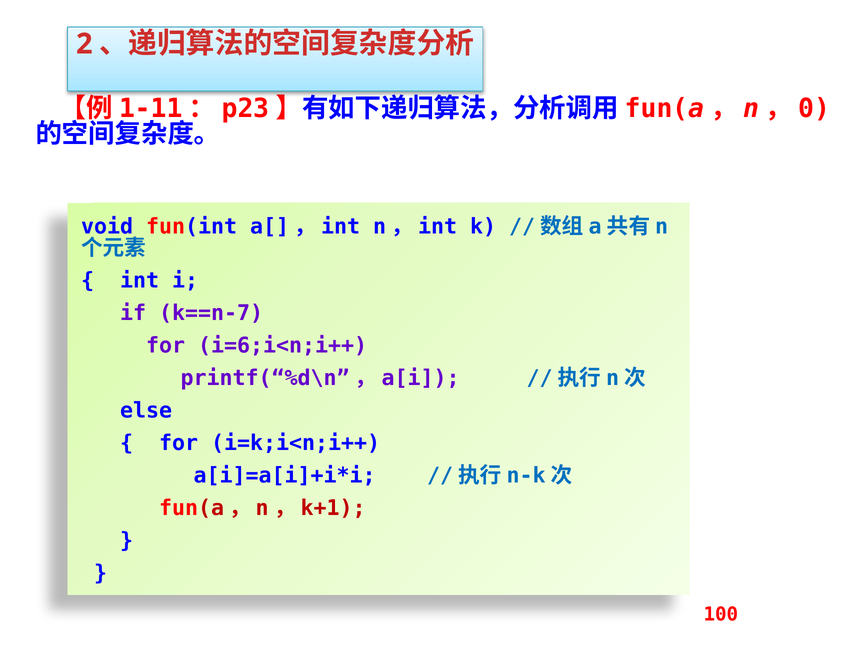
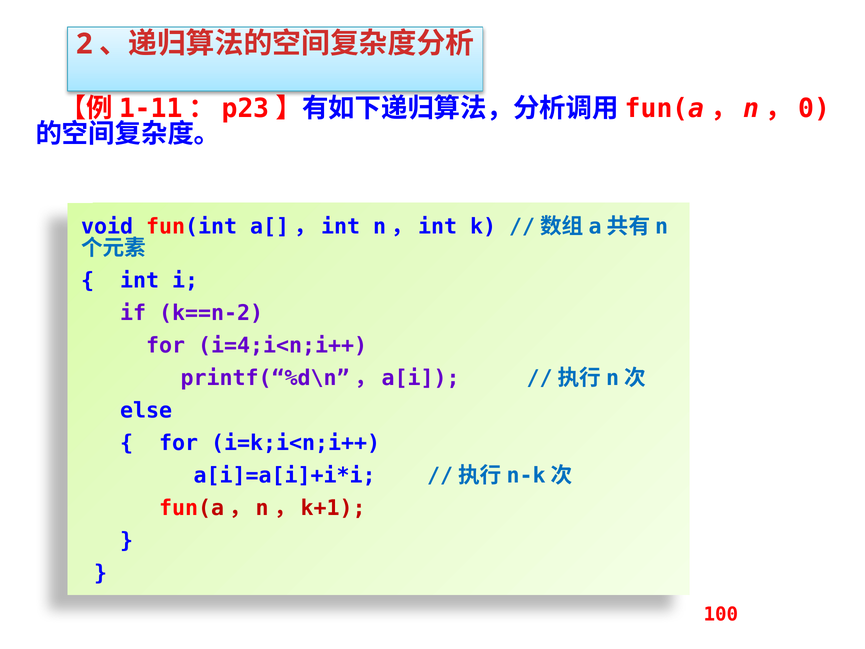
k==n-7: k==n-7 -> k==n-2 (211, 313)
i=6;i<n;i++: i=6;i<n;i++ -> i=4;i<n;i++ (283, 345)
